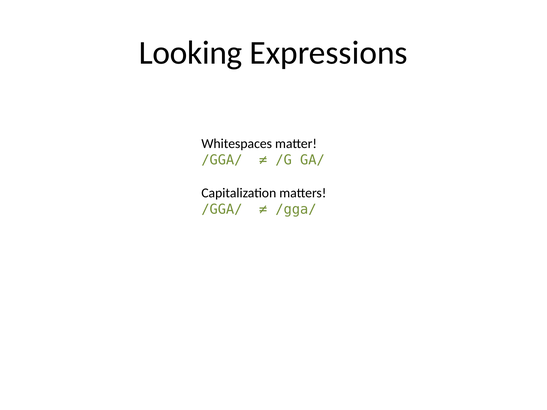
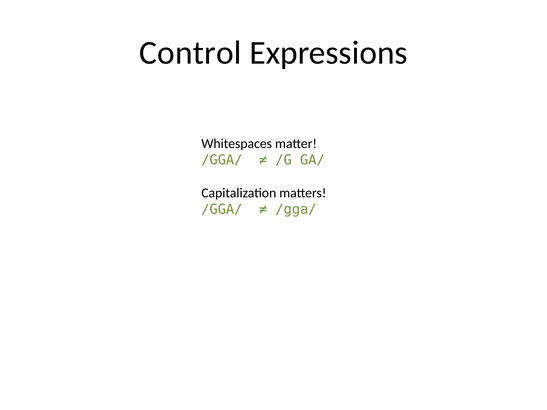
Looking: Looking -> Control (190, 53)
